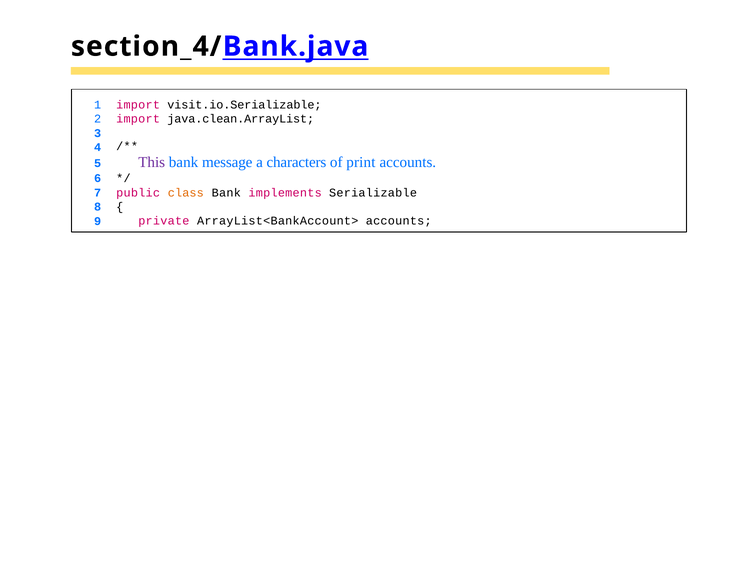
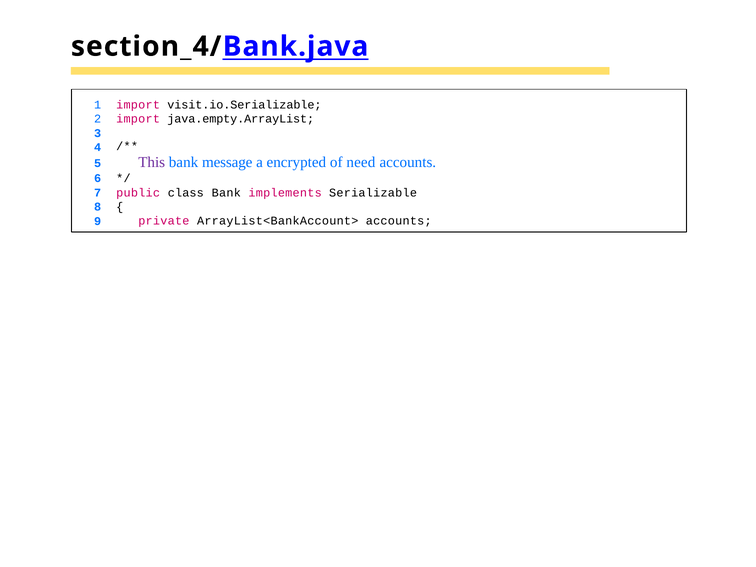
java.clean.ArrayList: java.clean.ArrayList -> java.empty.ArrayList (241, 119)
characters: characters -> encrypted (296, 162)
print: print -> need (361, 162)
class colour: orange -> black (186, 193)
